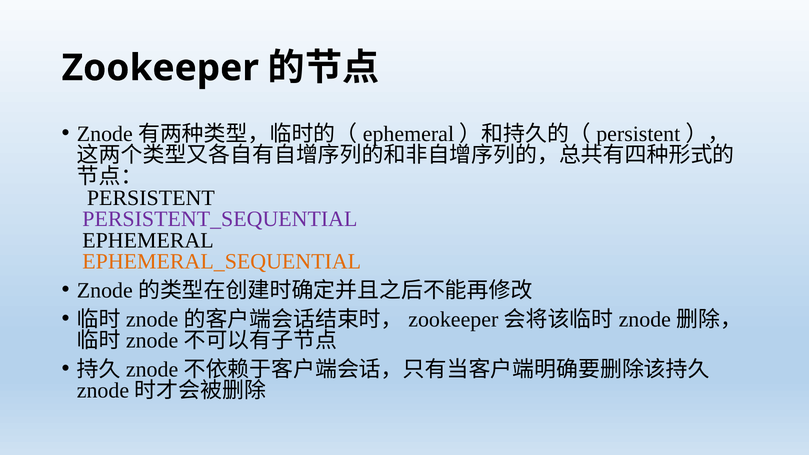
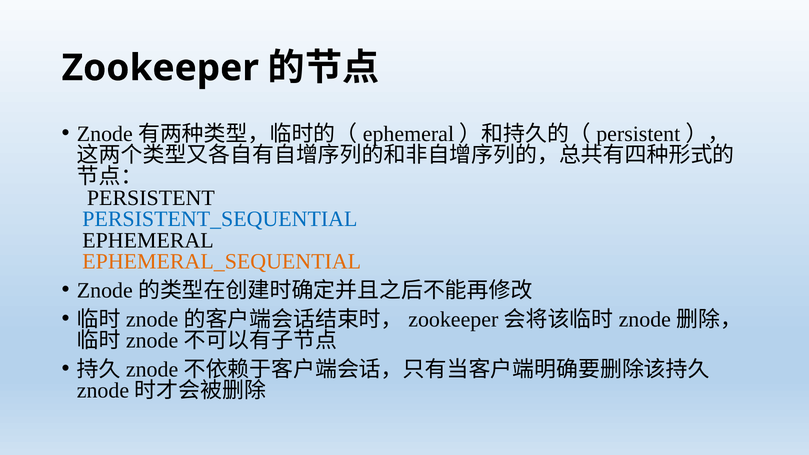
PERSISTENT_SEQUENTIAL colour: purple -> blue (220, 219)
